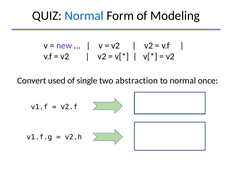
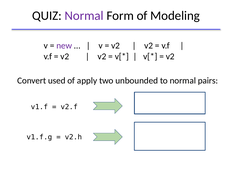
Normal colour: blue -> purple (84, 16)
single: single -> apply (87, 81)
abstraction: abstraction -> unbounded (137, 81)
once: once -> pairs (208, 81)
